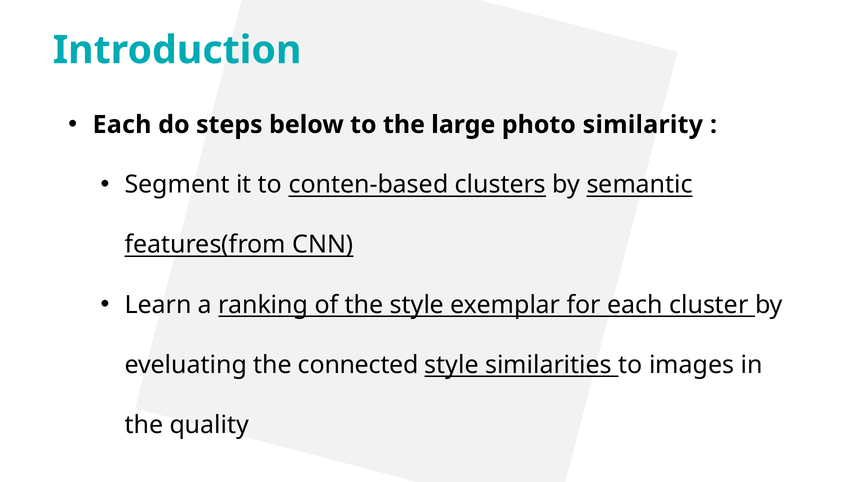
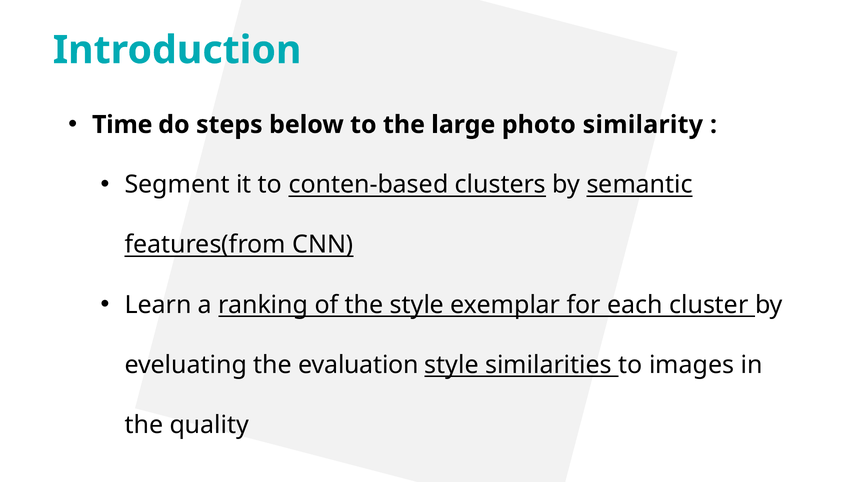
Each: Each -> Time (122, 125)
connected: connected -> evaluation (358, 365)
